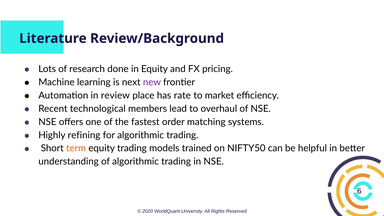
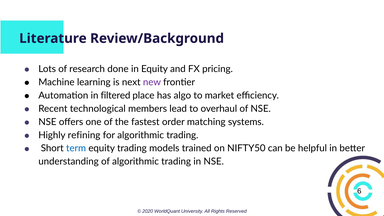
review: review -> filtered (115, 95)
rate: rate -> algo (182, 95)
term colour: orange -> blue (76, 148)
